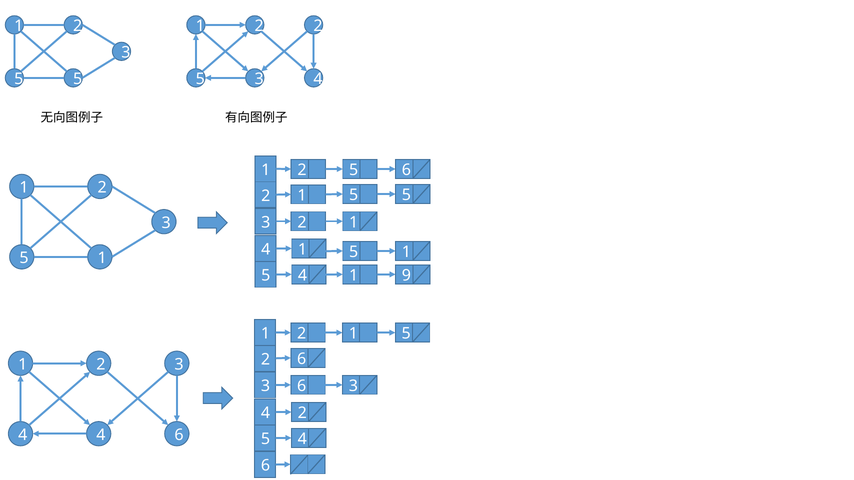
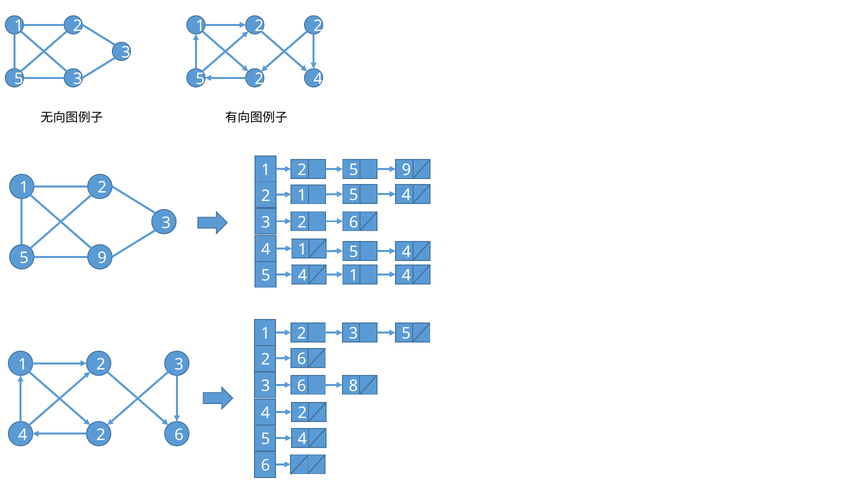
5: 5 -> 3 (78, 79)
3: 3 -> 2 (259, 79)
2 5 6: 6 -> 9 (406, 170)
5: 5 -> 4 (406, 195)
1: 1 -> 6 (354, 223)
1: 1 -> 4 (406, 252)
1: 1 -> 9 (102, 258)
9: 9 -> 4 (406, 276)
1: 1 -> 3 (353, 334)
3: 3 -> 8 (353, 386)
4: 4 -> 2 (101, 435)
